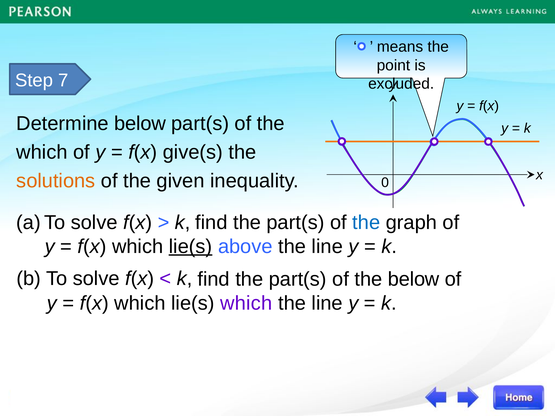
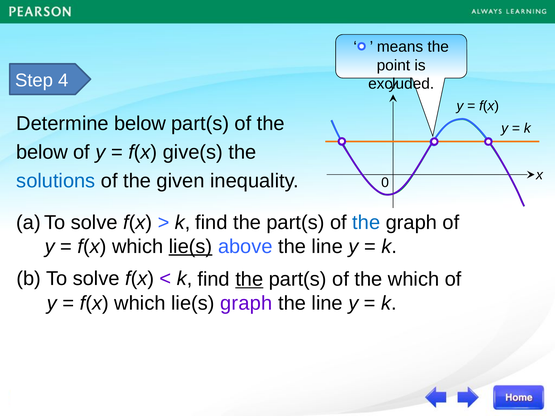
7: 7 -> 4 (63, 80)
which: which -> below (42, 152)
solutions colour: orange -> blue (56, 181)
the underline: none -> present (249, 279)
the below: below -> which (414, 279)
lie(s which: which -> graph (246, 303)
